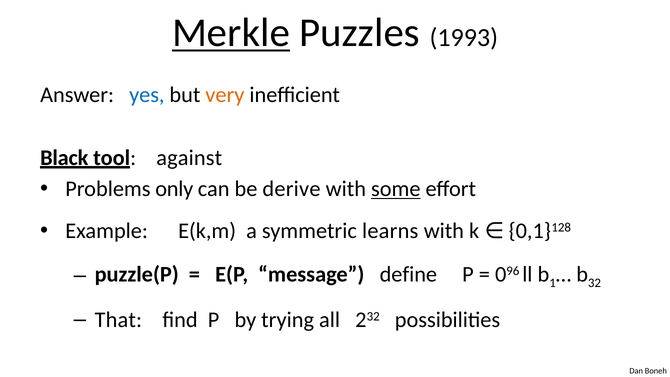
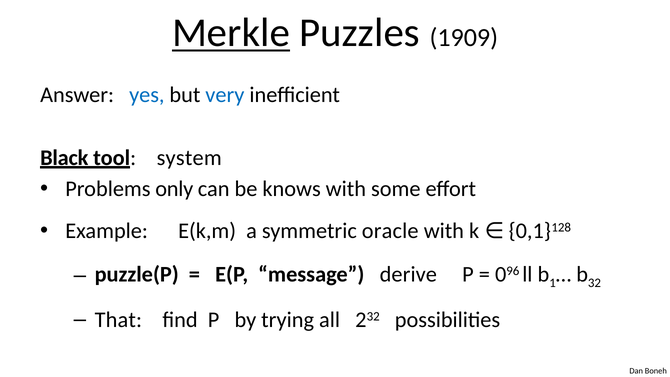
1993: 1993 -> 1909 (464, 38)
very colour: orange -> blue (225, 95)
against: against -> system (189, 158)
derive: derive -> knows (292, 189)
some underline: present -> none (396, 189)
learns: learns -> oracle (390, 231)
define: define -> derive (408, 274)
